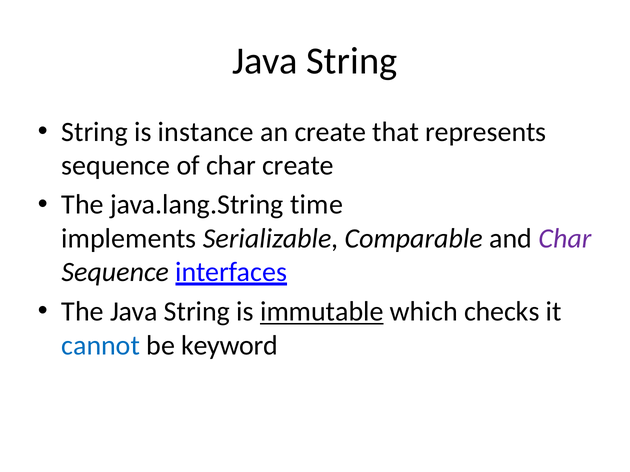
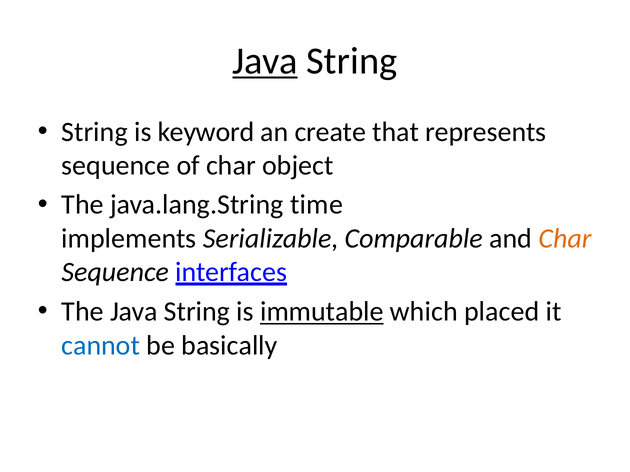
Java underline: none -> present (265, 61)
instance: instance -> keyword (206, 132)
char create: create -> object (298, 166)
Char colour: purple -> orange (565, 239)
checks: checks -> placed (502, 312)
keyword: keyword -> basically (229, 346)
